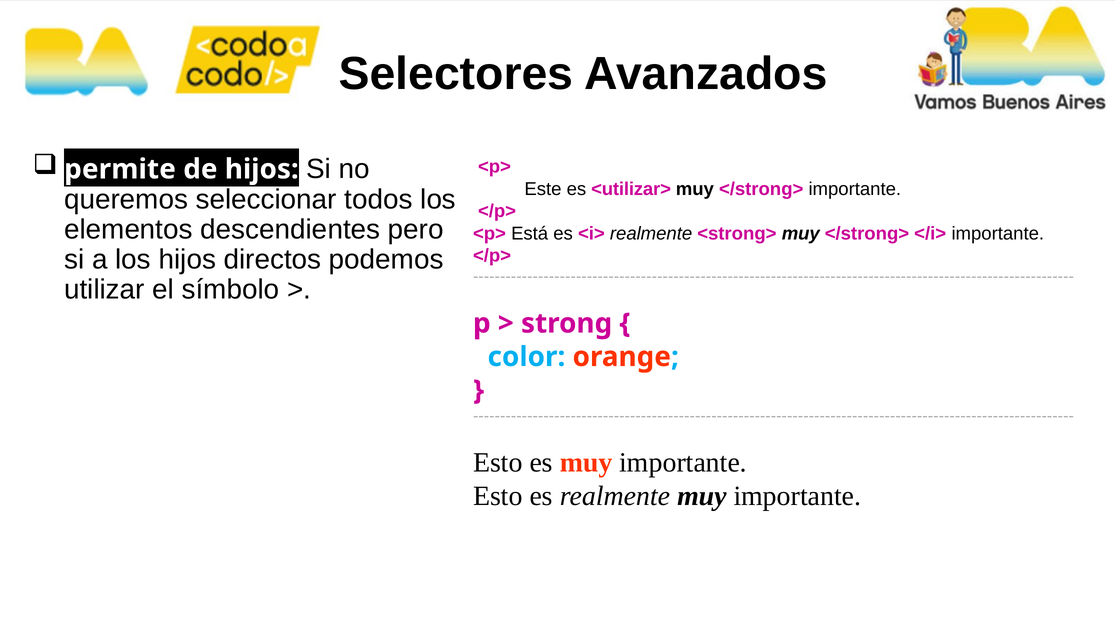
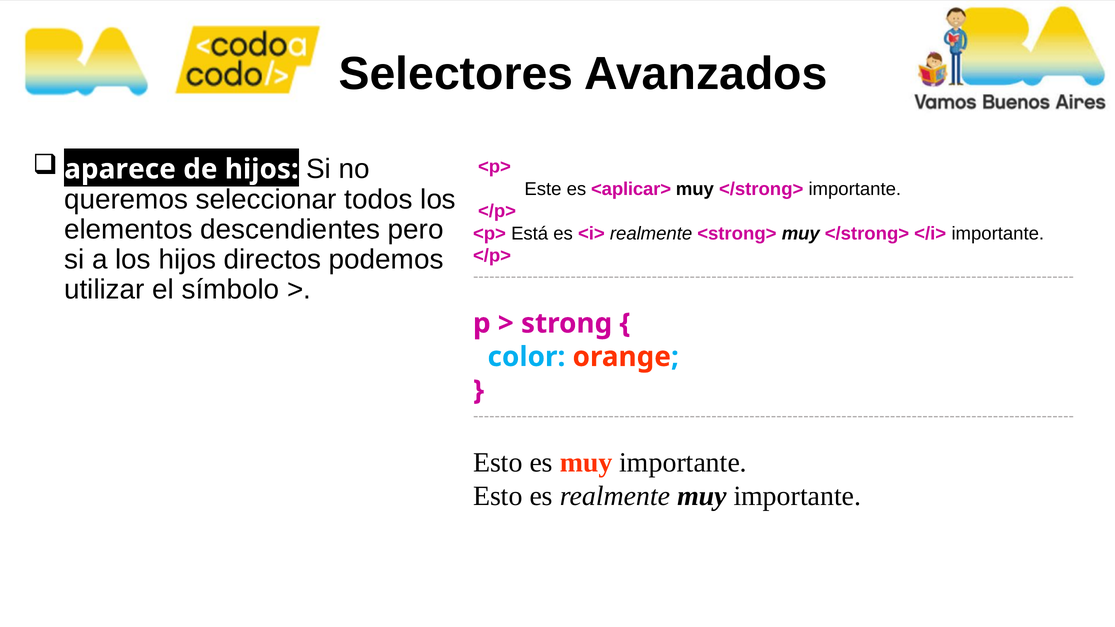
permite: permite -> aparece (120, 169)
<utilizar>: <utilizar> -> <aplicar> (631, 189)
